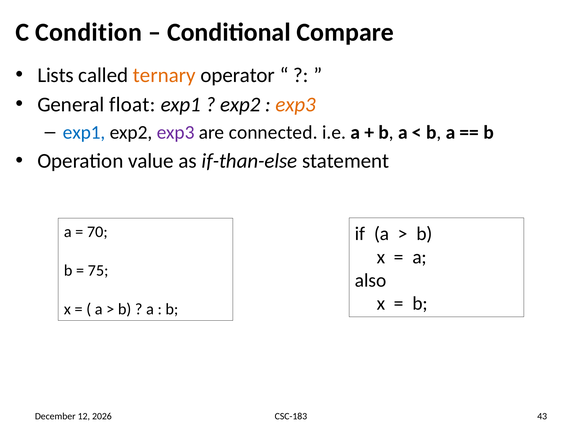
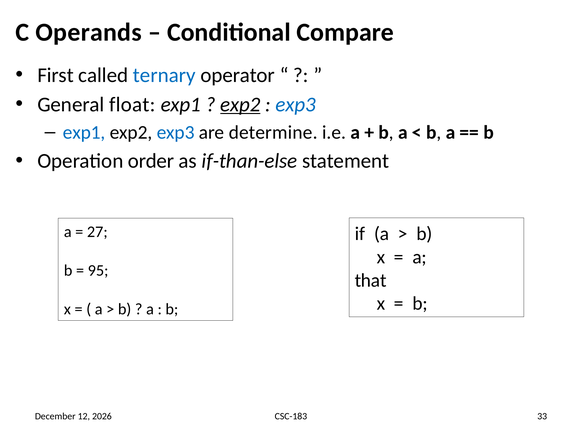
Condition: Condition -> Operands (89, 32)
Lists: Lists -> First (56, 75)
ternary colour: orange -> blue (164, 75)
exp2 underline: none -> present (240, 105)
exp3 colour: orange -> blue (296, 105)
exp3 colour: purple -> blue (176, 133)
connected: connected -> determine (273, 133)
value: value -> order (151, 161)
70: 70 -> 27 (97, 232)
75: 75 -> 95 (98, 271)
also: also -> that (371, 281)
43: 43 -> 33 (542, 417)
